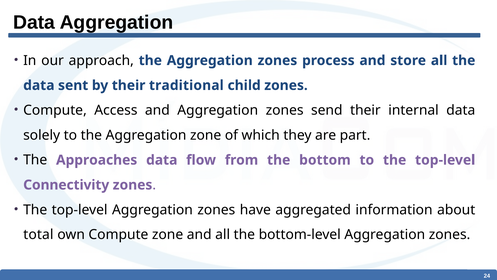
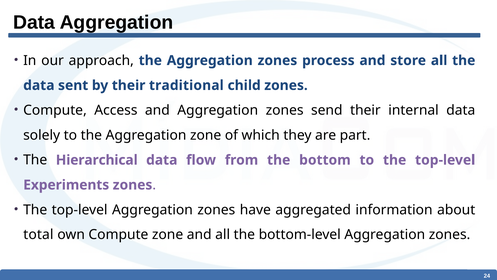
Approaches: Approaches -> Hierarchical (97, 160)
Connectivity: Connectivity -> Experiments (66, 185)
